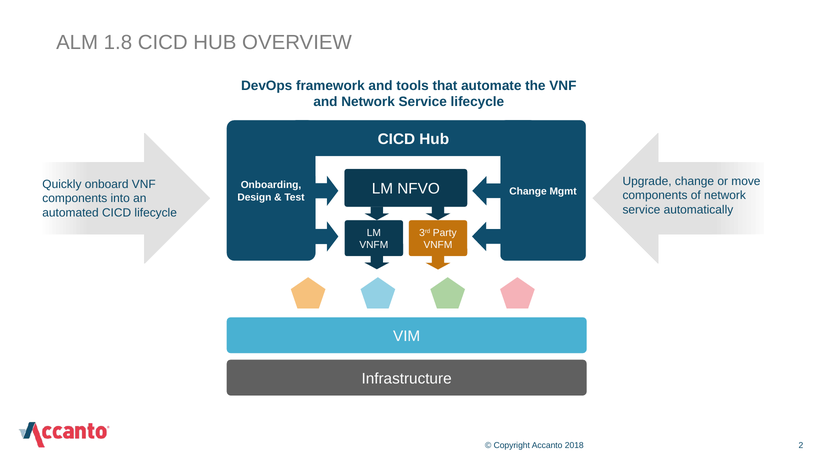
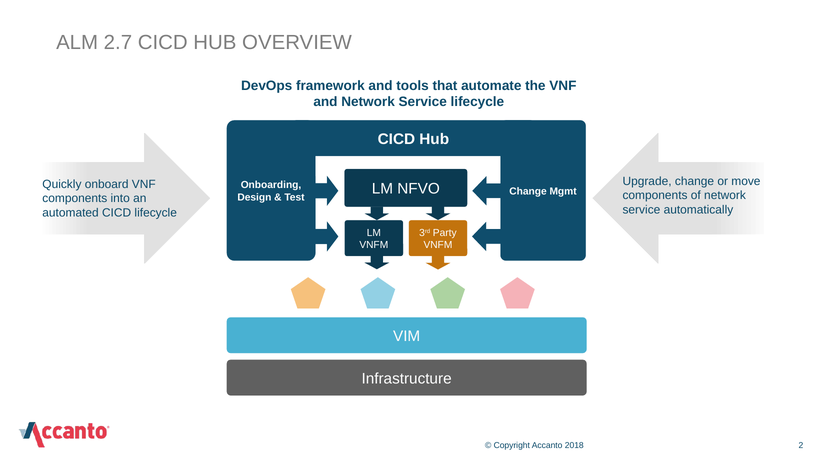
1.8: 1.8 -> 2.7 (118, 42)
